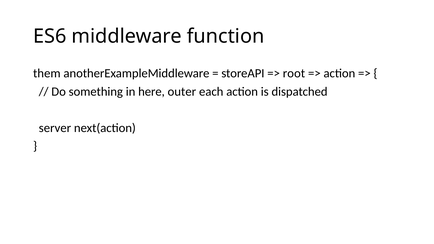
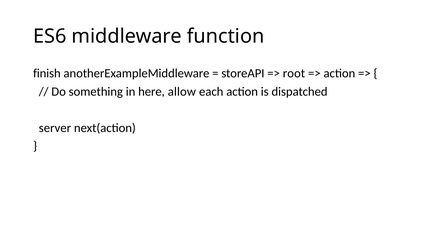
them: them -> finish (47, 73)
outer: outer -> allow (182, 92)
